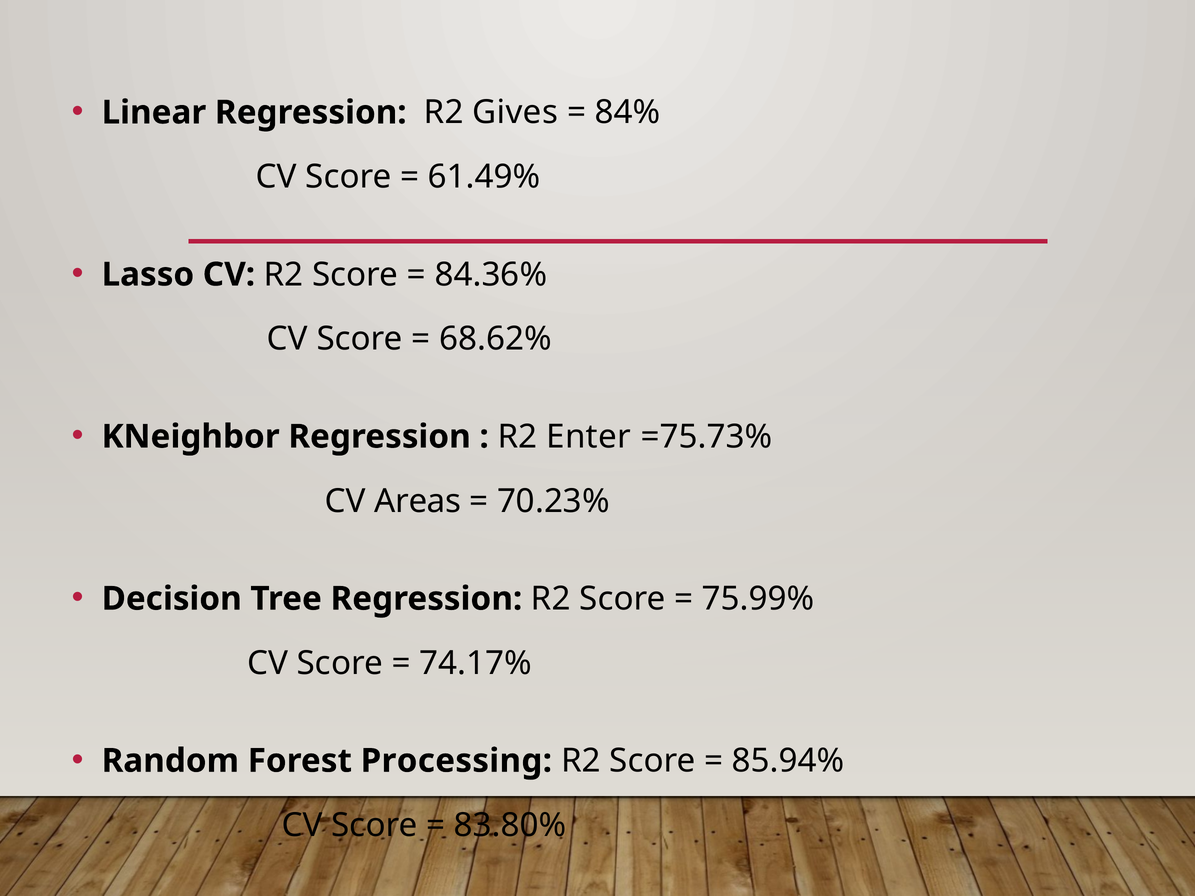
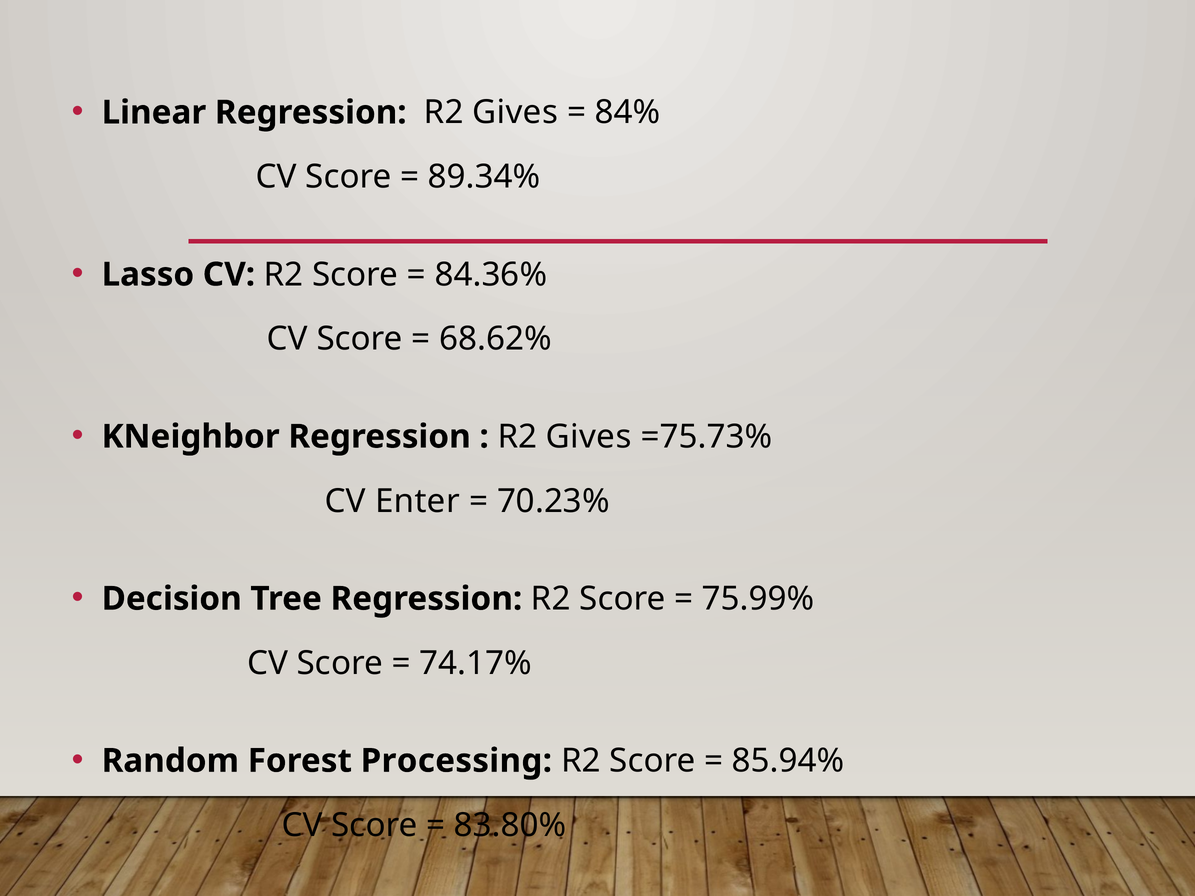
61.49%: 61.49% -> 89.34% (484, 177)
Enter: Enter -> Gives (589, 437)
Areas: Areas -> Enter (417, 501)
